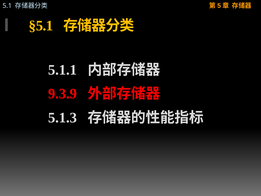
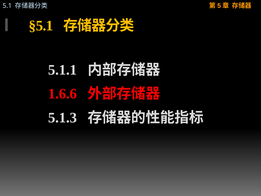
9.3.9: 9.3.9 -> 1.6.6 (62, 94)
